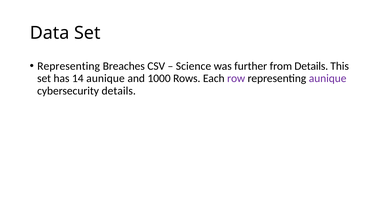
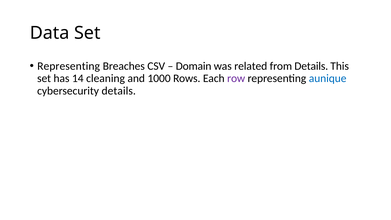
Science: Science -> Domain (194, 66)
further: further -> related (251, 66)
14 aunique: aunique -> cleaning (106, 78)
aunique colour: purple -> blue (328, 78)
